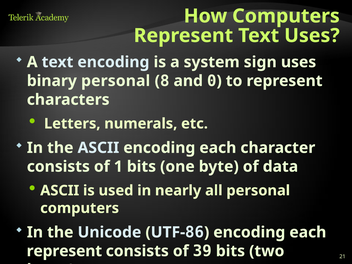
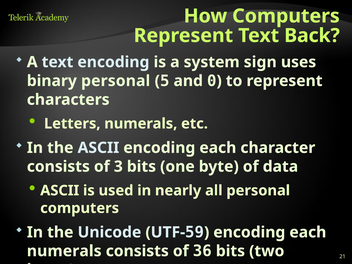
Text Uses: Uses -> Back (312, 36)
8: 8 -> 5 (165, 81)
1: 1 -> 3 (118, 167)
86: 86 -> 59 (195, 232)
represent: represent -> numerals (64, 251)
39: 39 -> 36 (202, 251)
